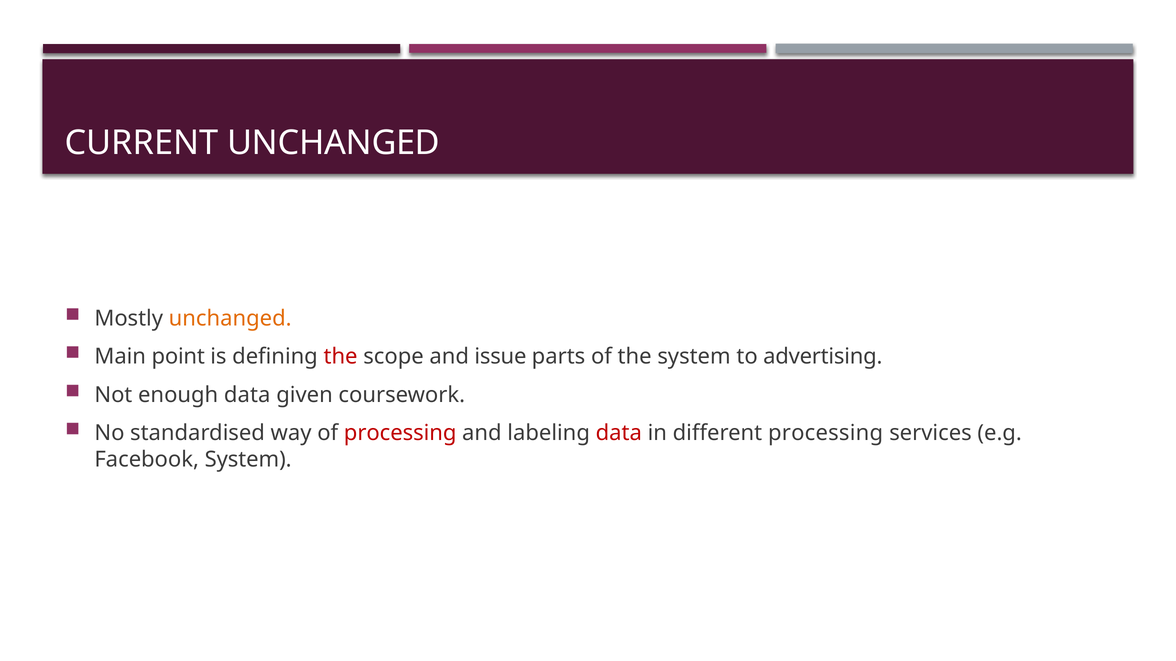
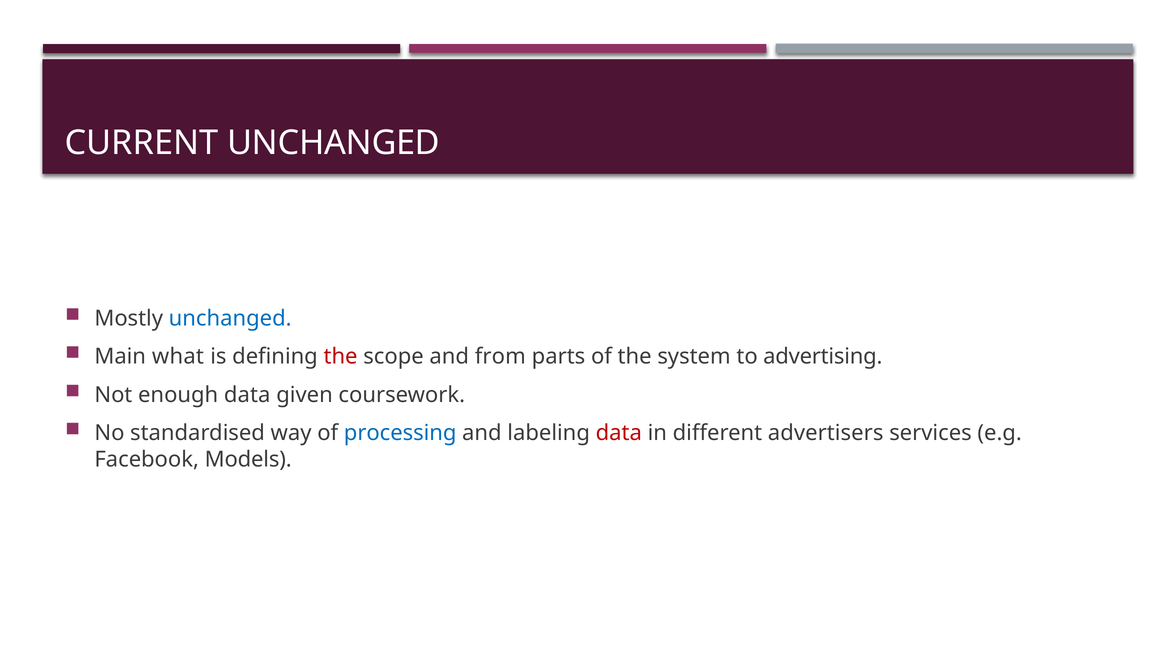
unchanged colour: orange -> blue (230, 319)
point: point -> what (178, 357)
issue: issue -> from (500, 357)
processing colour: red -> blue (400, 433)
different processing: processing -> advertisers (826, 433)
Facebook System: System -> Models (248, 460)
